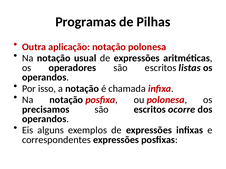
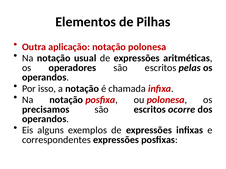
Programas: Programas -> Elementos (86, 22)
listas: listas -> pelas (190, 68)
